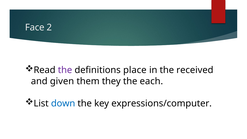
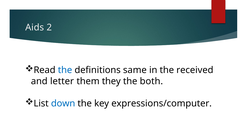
Face: Face -> Aids (35, 27)
the colour: purple -> blue (65, 70)
place: place -> same (135, 70)
given: given -> letter (62, 81)
each: each -> both (151, 81)
